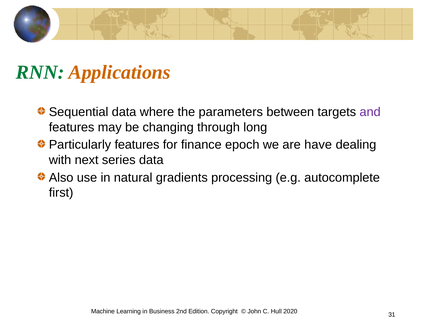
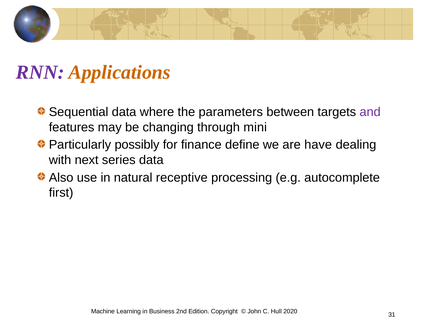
RNN colour: green -> purple (40, 72)
long: long -> mini (255, 127)
Particularly features: features -> possibly (137, 145)
epoch: epoch -> define (242, 145)
gradients: gradients -> receptive (182, 178)
